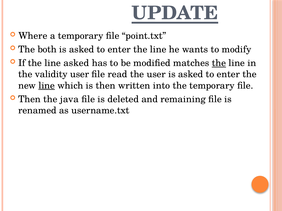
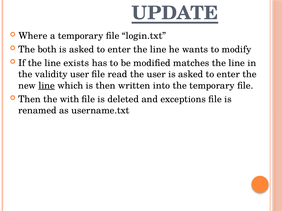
point.txt: point.txt -> login.txt (144, 36)
line asked: asked -> exists (76, 63)
the underline: present -> none (219, 63)
java: java -> with (70, 99)
remaining: remaining -> exceptions (183, 99)
